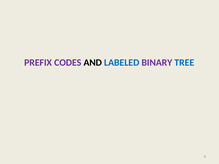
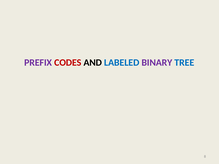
CODES colour: purple -> red (68, 63)
